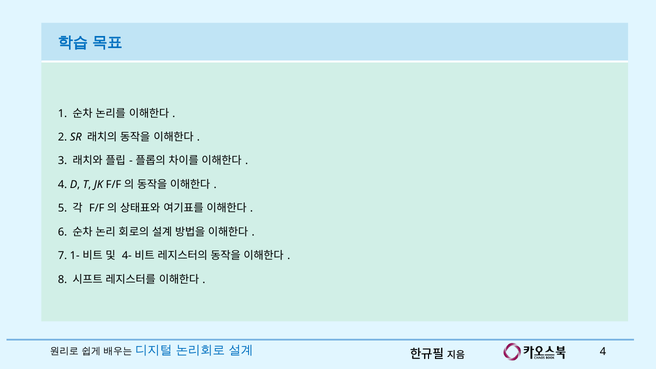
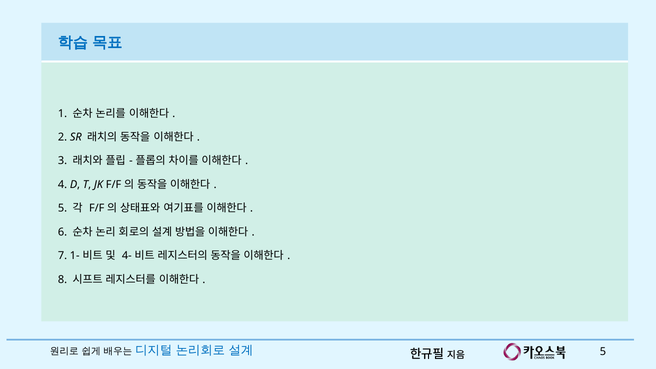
4: 4 -> 5 (603, 352)
